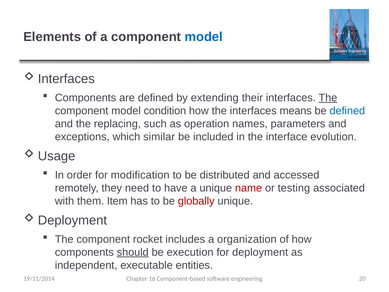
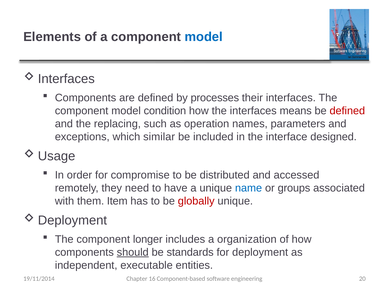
extending: extending -> processes (215, 98)
The underline: present -> none (328, 98)
defined colour: blue -> red (347, 111)
evolution: evolution -> designed (334, 137)
modification: modification -> compromise (140, 175)
name colour: red -> blue (249, 188)
testing: testing -> groups (294, 188)
rocket: rocket -> longer (148, 239)
execution: execution -> standards (190, 252)
